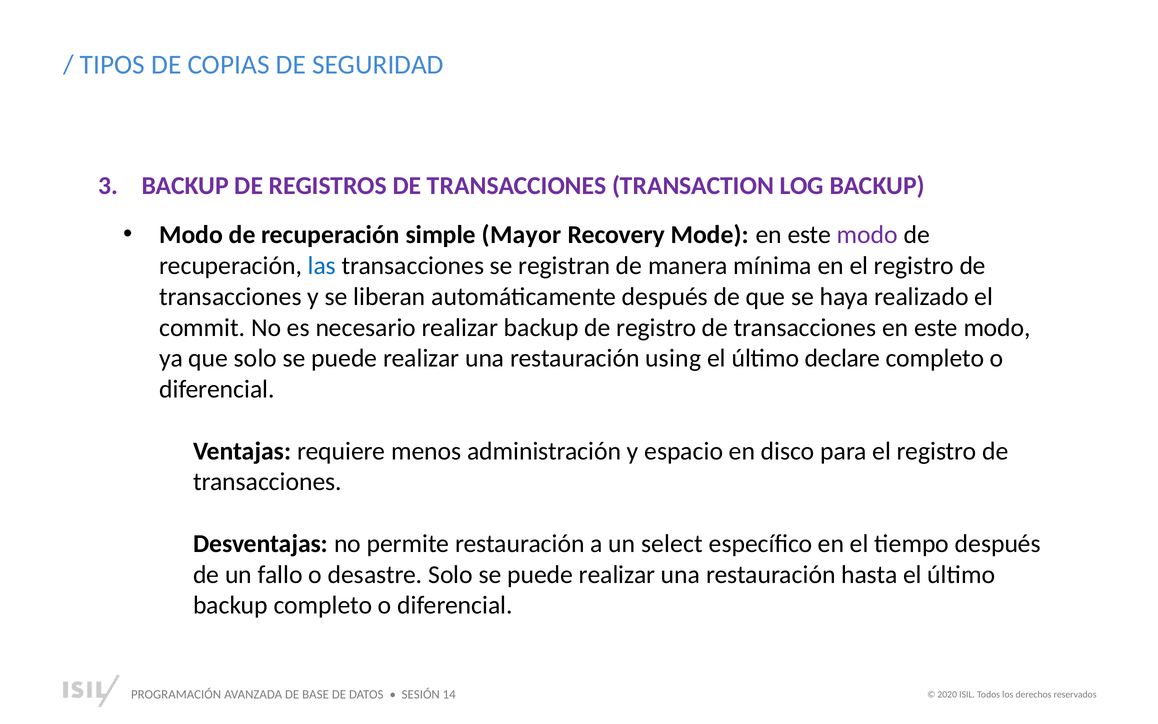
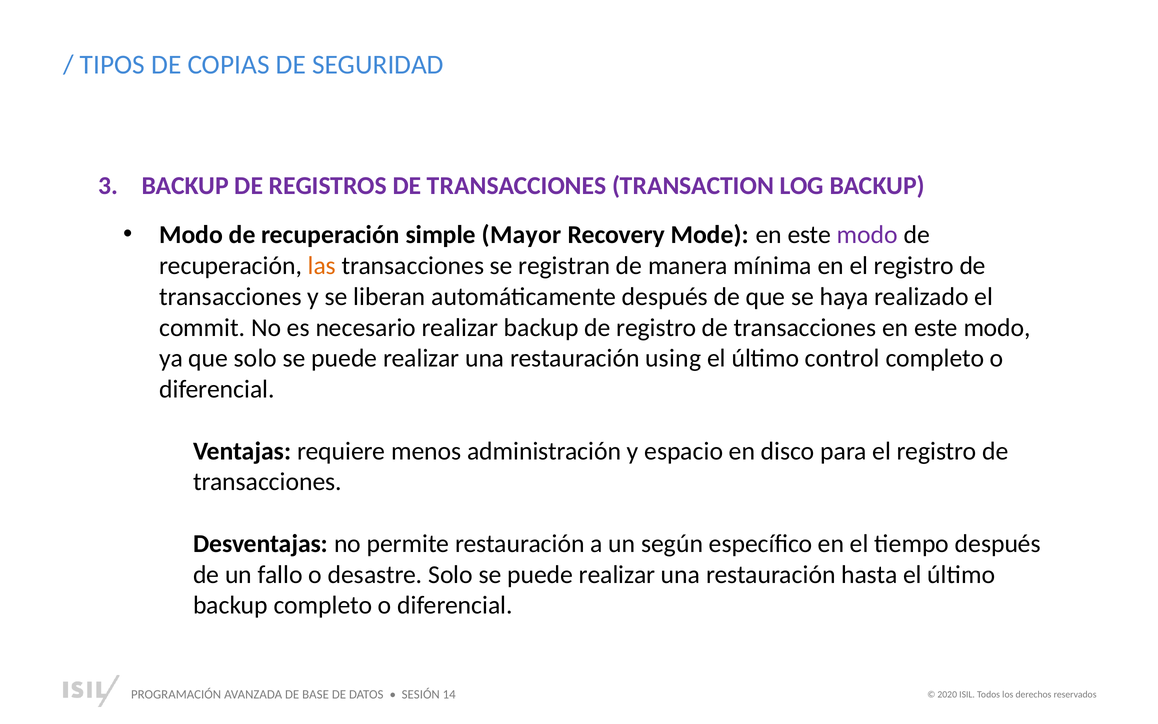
las colour: blue -> orange (322, 266)
declare: declare -> control (842, 358)
select: select -> según (672, 543)
